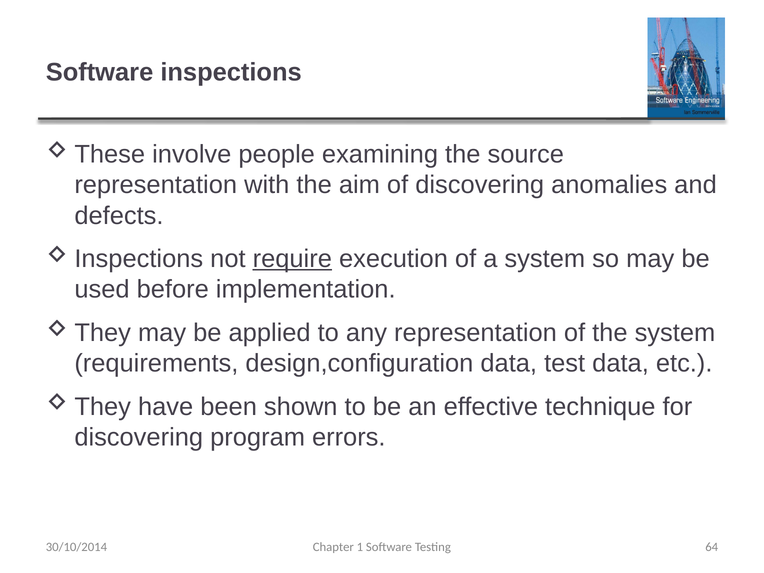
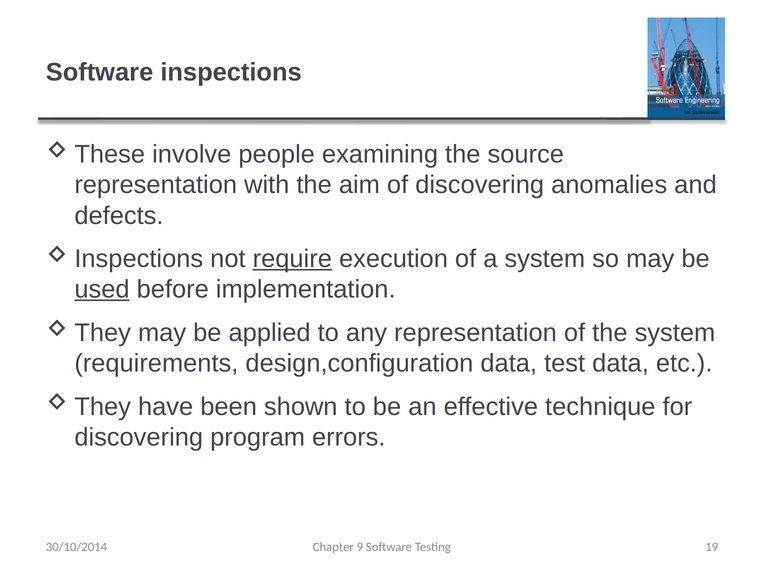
used underline: none -> present (102, 290)
1: 1 -> 9 (360, 547)
64: 64 -> 19 (712, 547)
